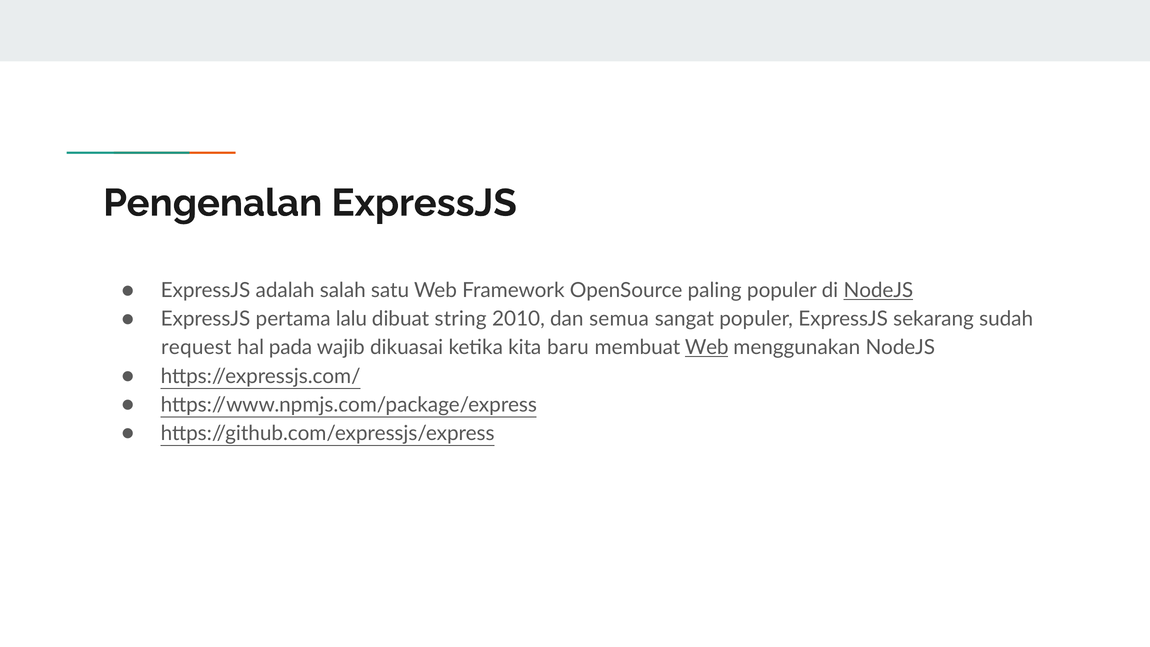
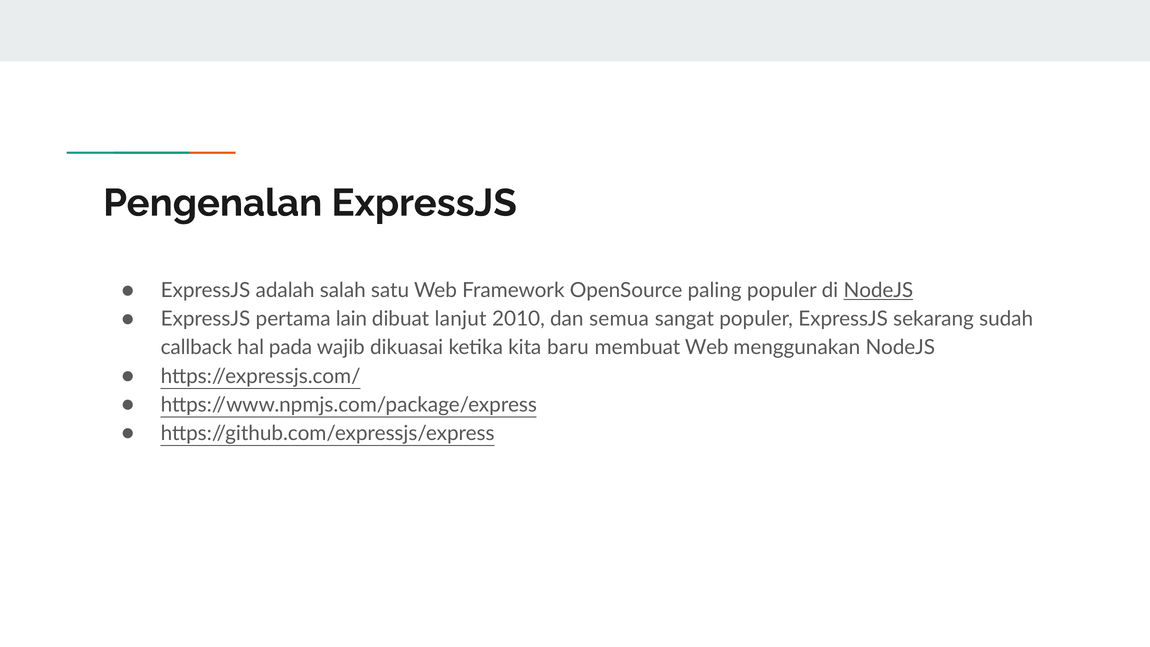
lalu: lalu -> lain (351, 319)
string: string -> lanjut (461, 319)
request: request -> callback (196, 348)
Web underline: present -> none (707, 348)
